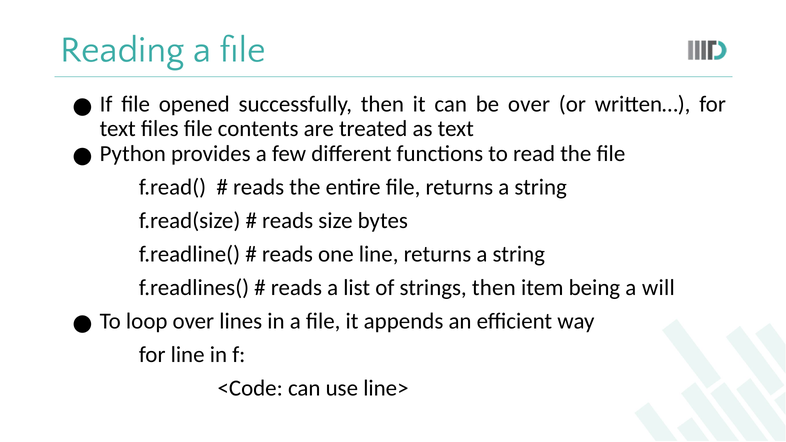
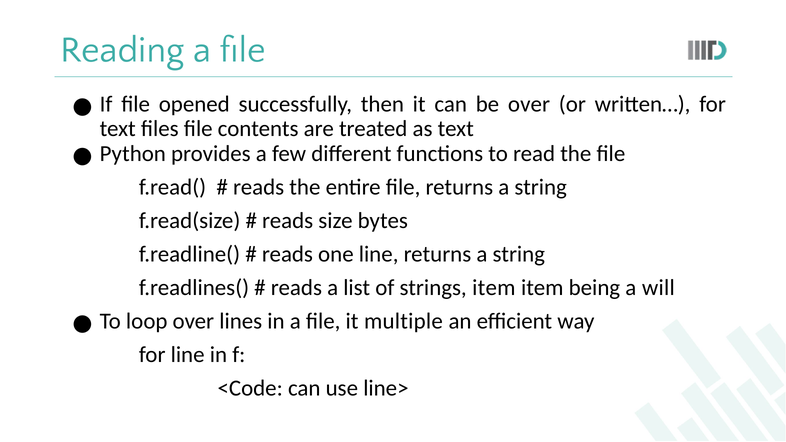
strings then: then -> item (494, 288)
appends: appends -> multiple (403, 321)
